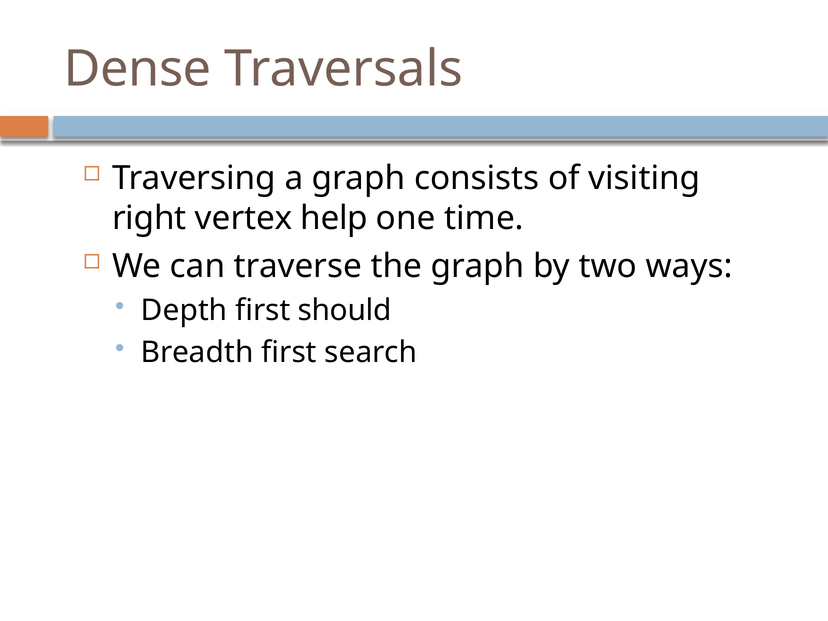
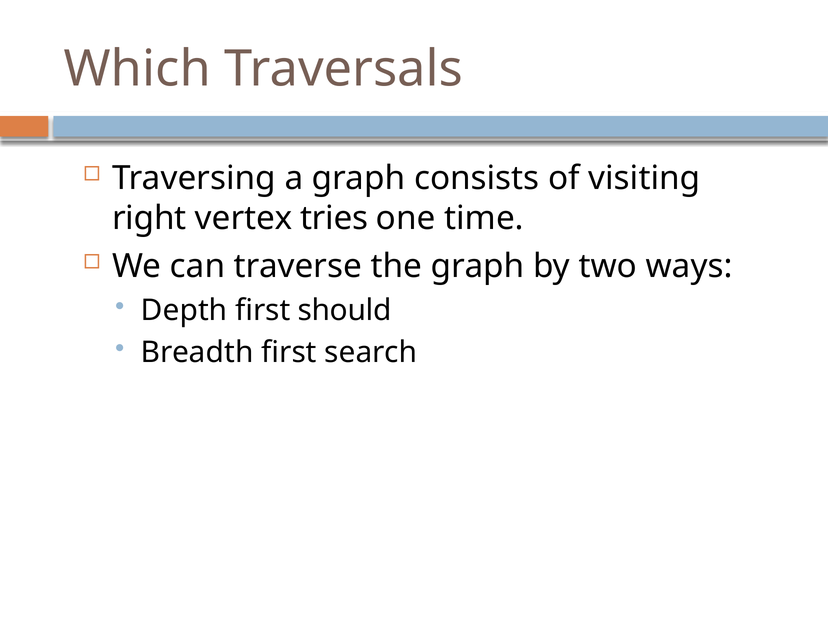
Dense: Dense -> Which (137, 69)
help: help -> tries (334, 218)
